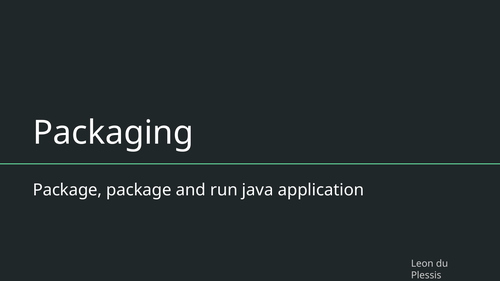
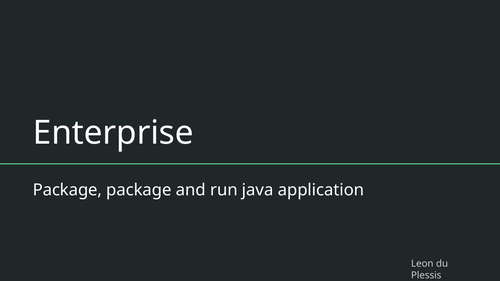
Packaging: Packaging -> Enterprise (113, 133)
